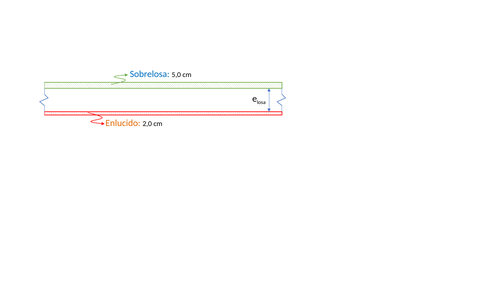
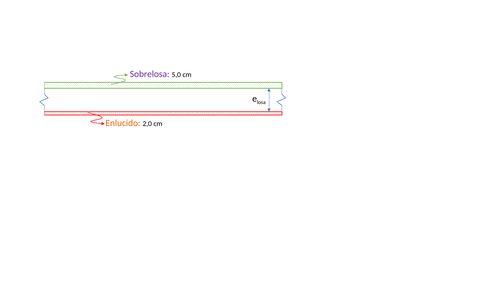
Sobrelosa colour: blue -> purple (150, 74)
